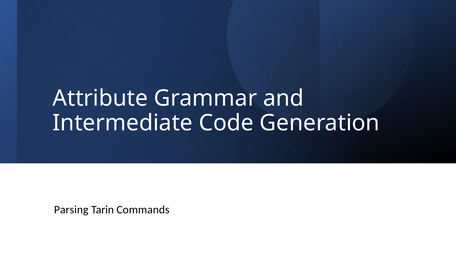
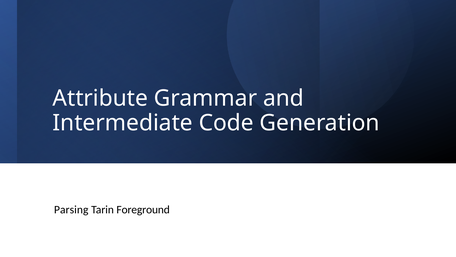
Commands: Commands -> Foreground (143, 209)
